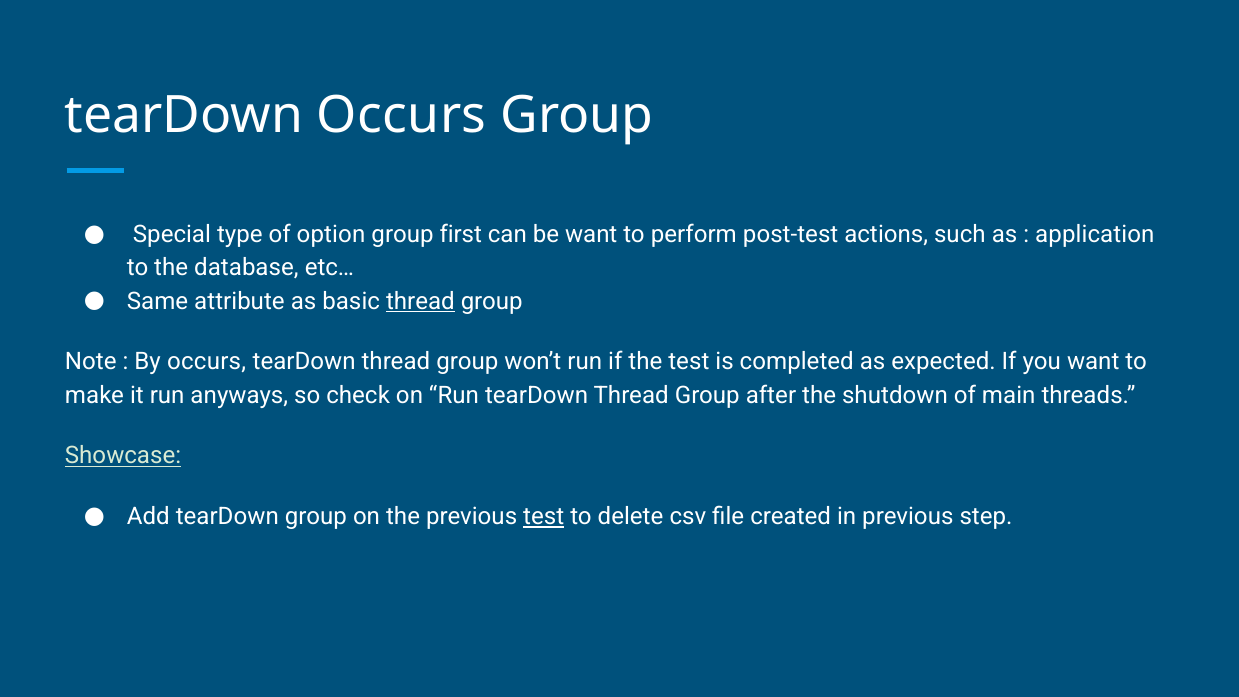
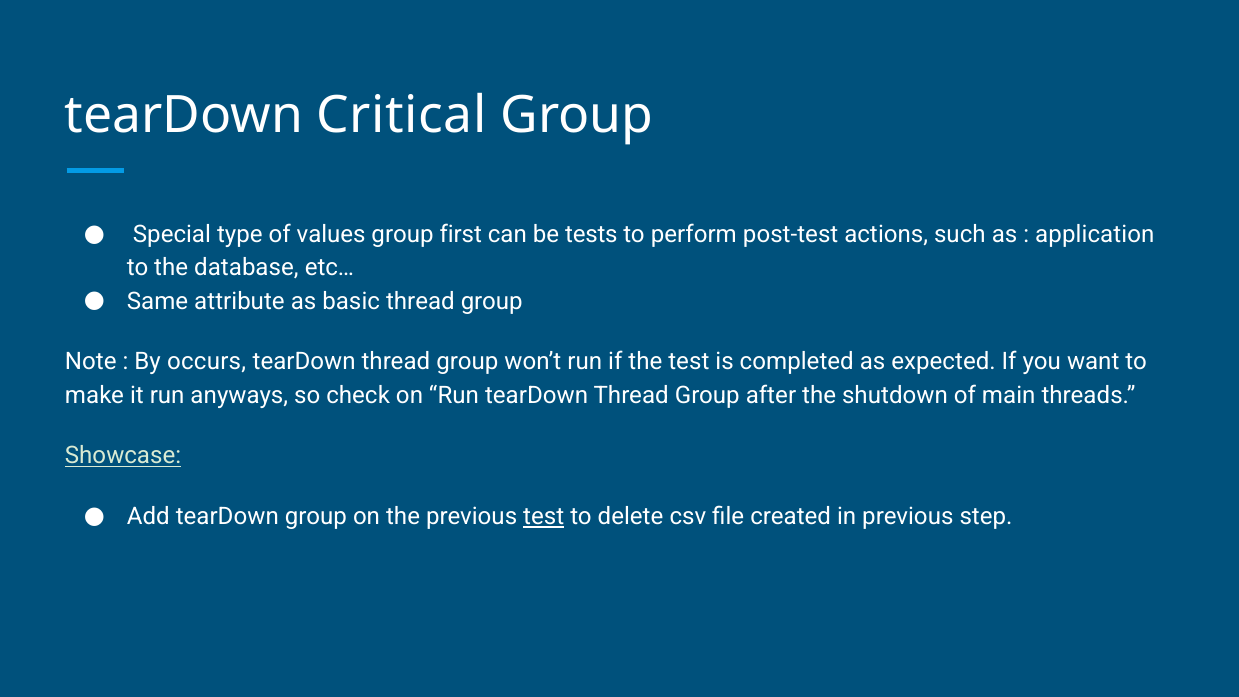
tearDown Occurs: Occurs -> Critical (401, 115)
option: option -> values (331, 235)
be want: want -> tests (591, 235)
thread underline: present -> none (420, 301)
